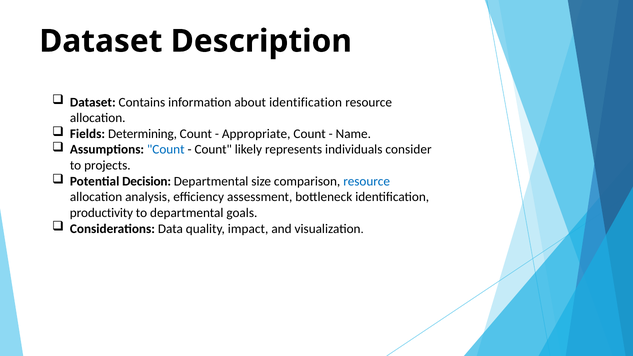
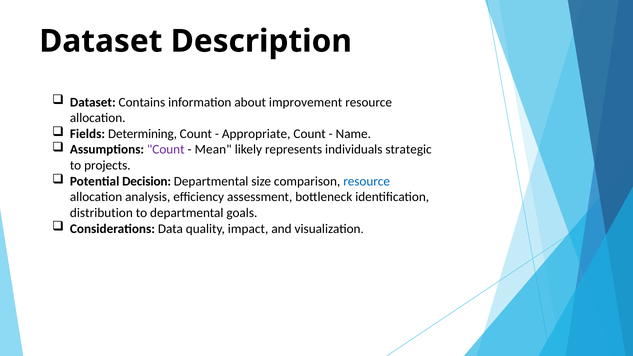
about identification: identification -> improvement (306, 102)
Count colour: blue -> purple (166, 150)
Count: Count -> Mean (213, 150)
consider: consider -> strategic (409, 150)
productivity: productivity -> distribution (101, 213)
